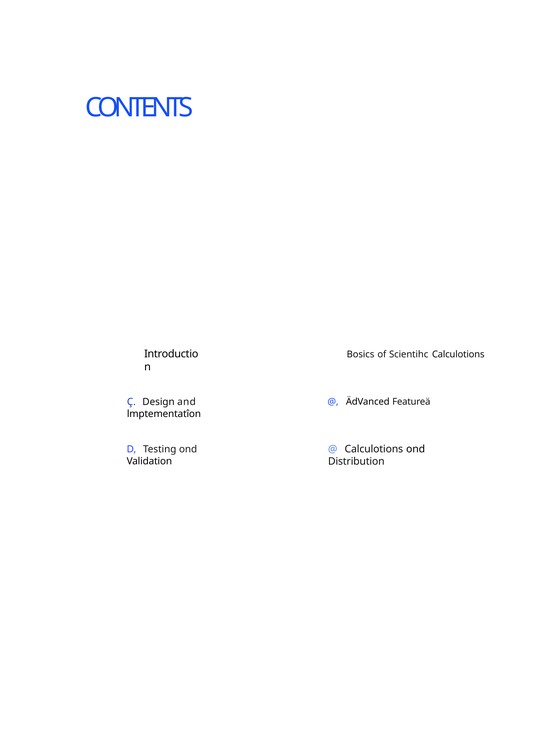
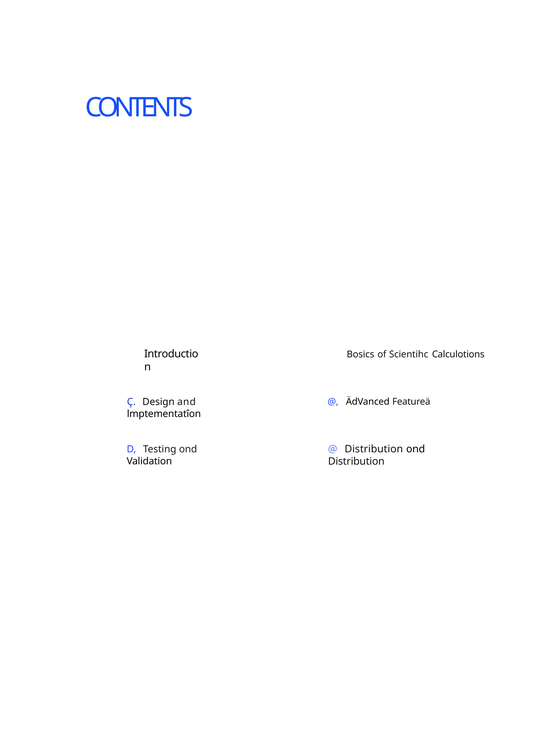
Calculotions: Calculotions -> Distribution (374, 449)
